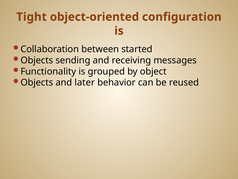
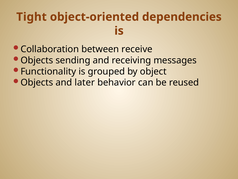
configuration: configuration -> dependencies (182, 17)
started: started -> receive (137, 49)
